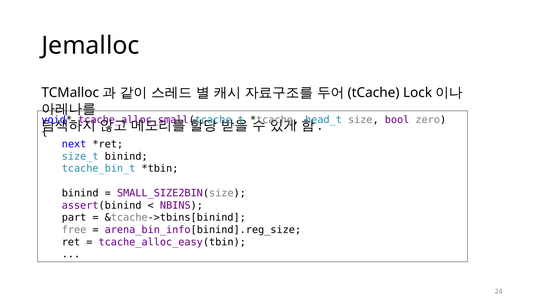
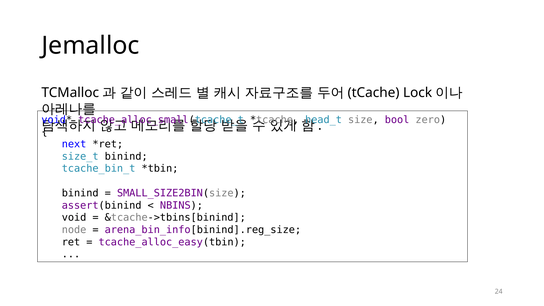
part: part -> void (74, 218)
free: free -> node (74, 230)
